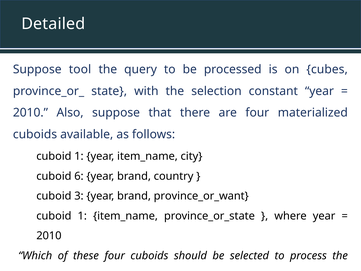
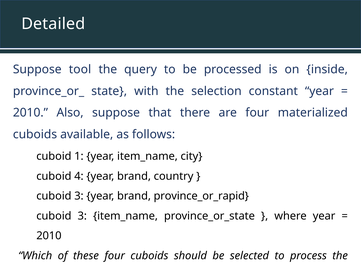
cubes: cubes -> inside (327, 69)
6: 6 -> 4 (79, 176)
province_or_want: province_or_want -> province_or_rapid (201, 196)
1: 1 -> 3 (82, 216)
